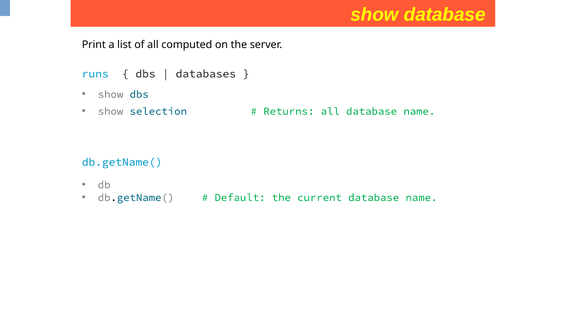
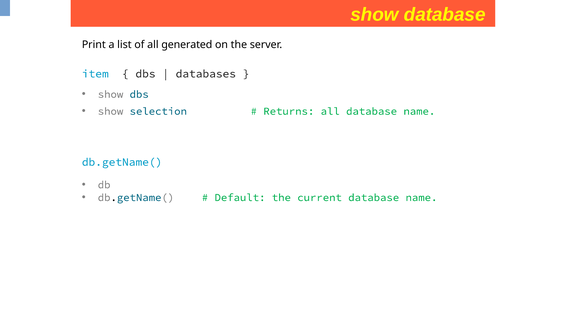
computed: computed -> generated (187, 45)
runs: runs -> item (95, 74)
